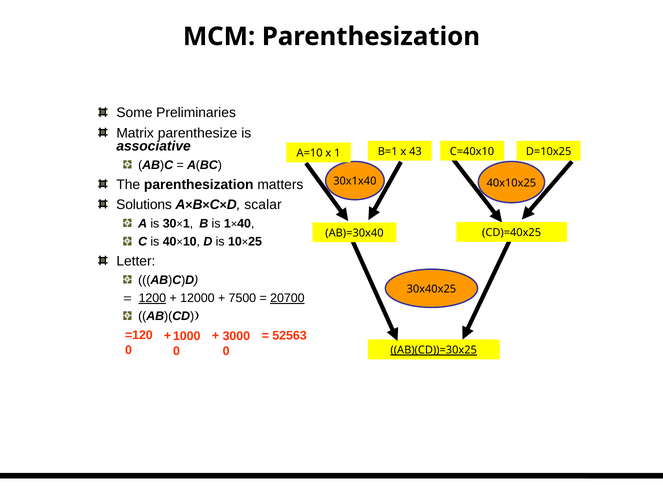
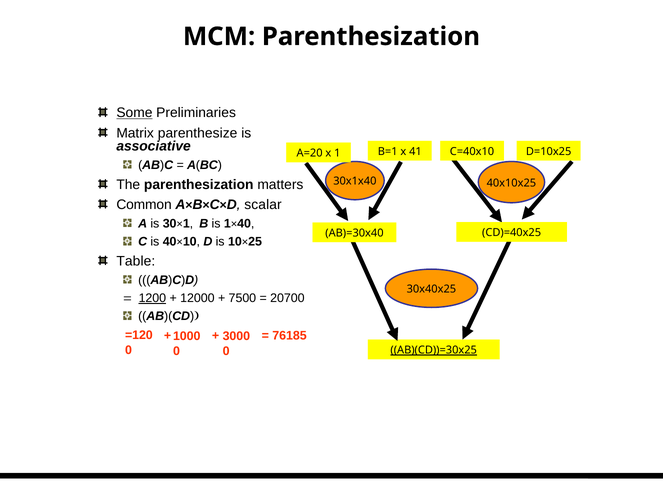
Some underline: none -> present (134, 113)
A=10: A=10 -> A=20 (310, 153)
43: 43 -> 41 (415, 151)
Solutions: Solutions -> Common (144, 205)
Letter: Letter -> Table (136, 261)
20700 underline: present -> none (287, 298)
52563: 52563 -> 76185 (290, 336)
